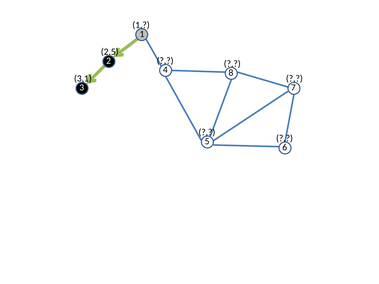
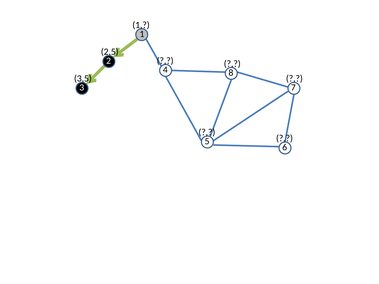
3,1: 3,1 -> 3,5 (83, 79)
